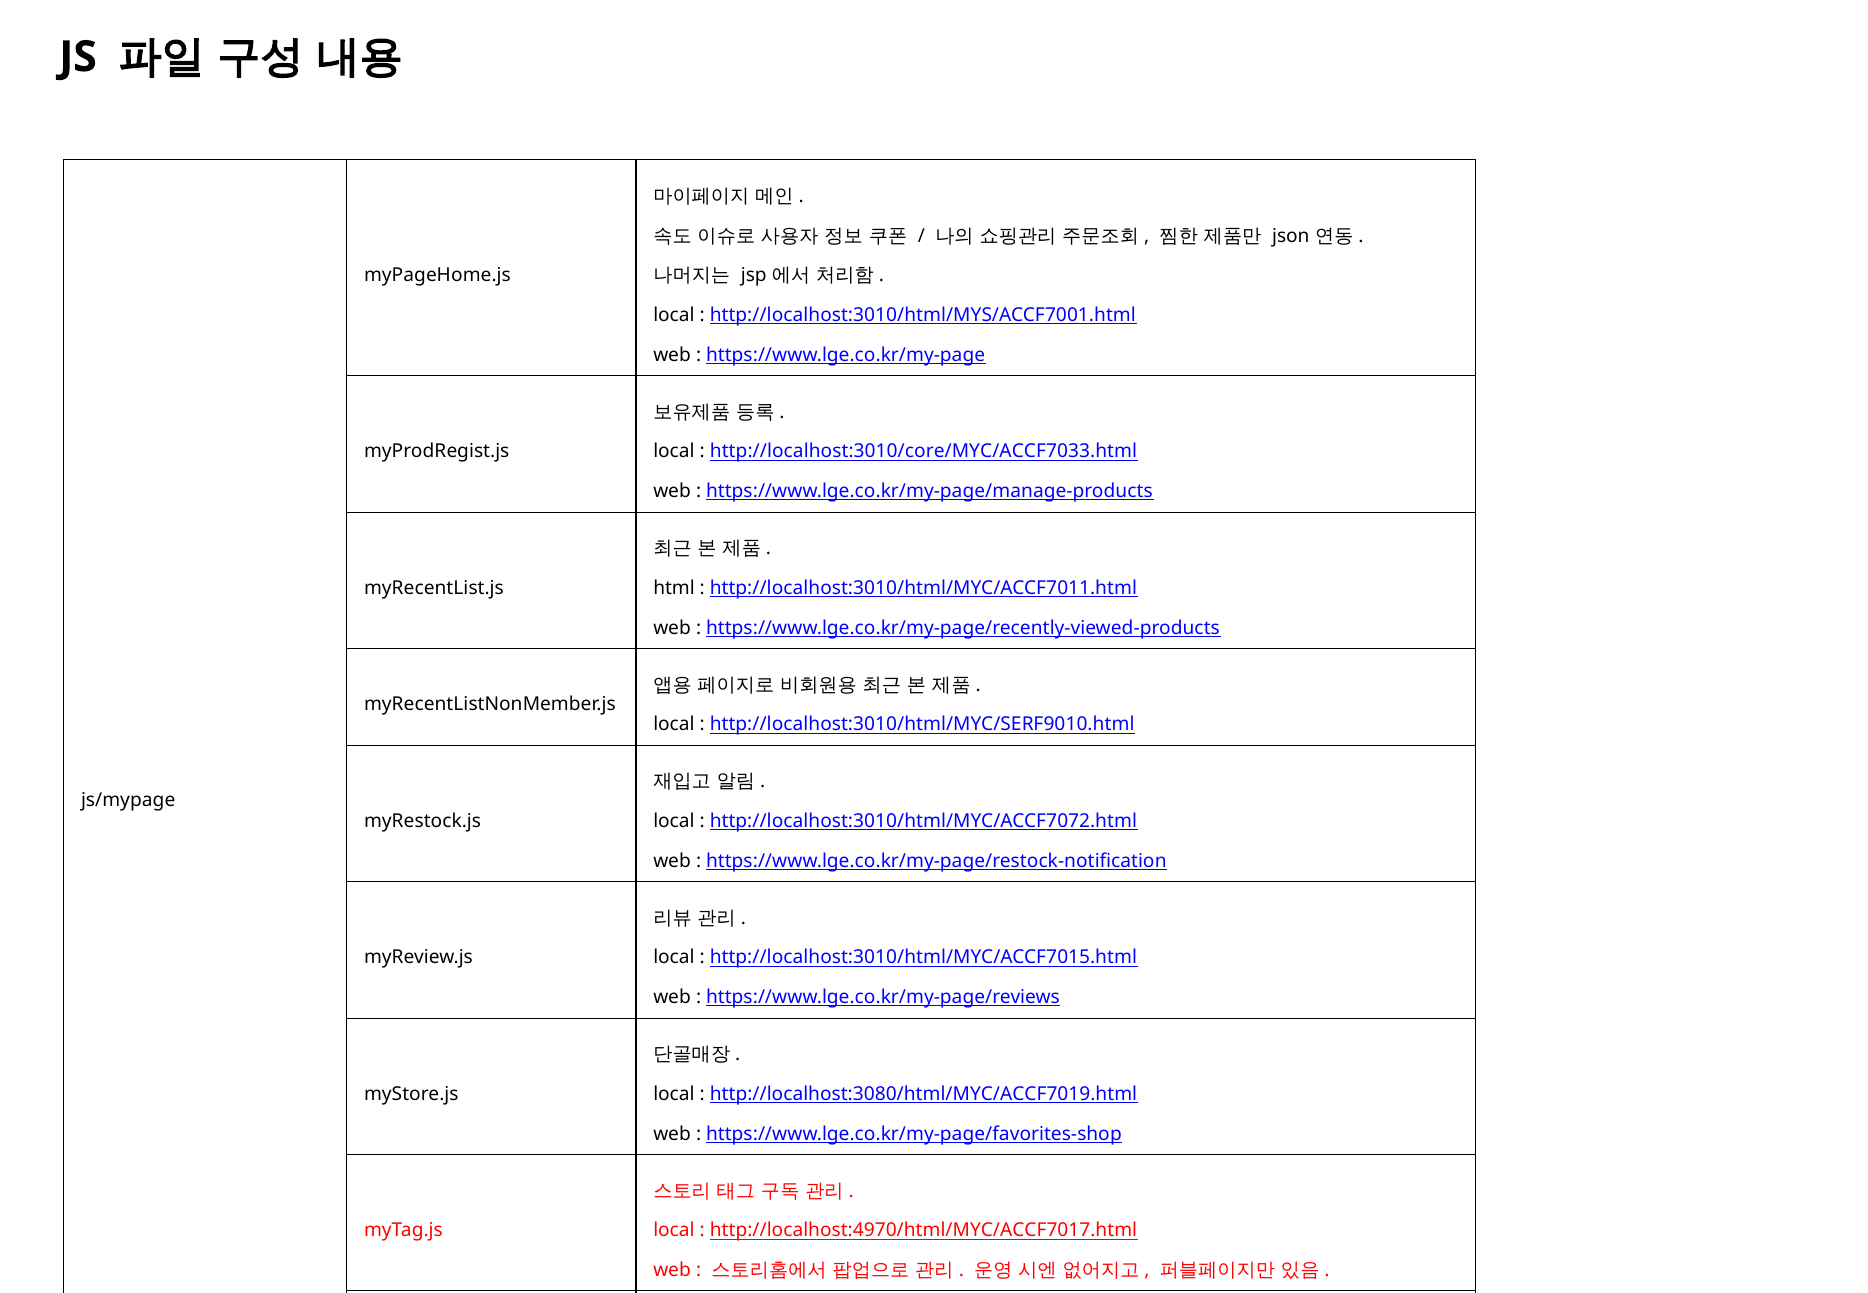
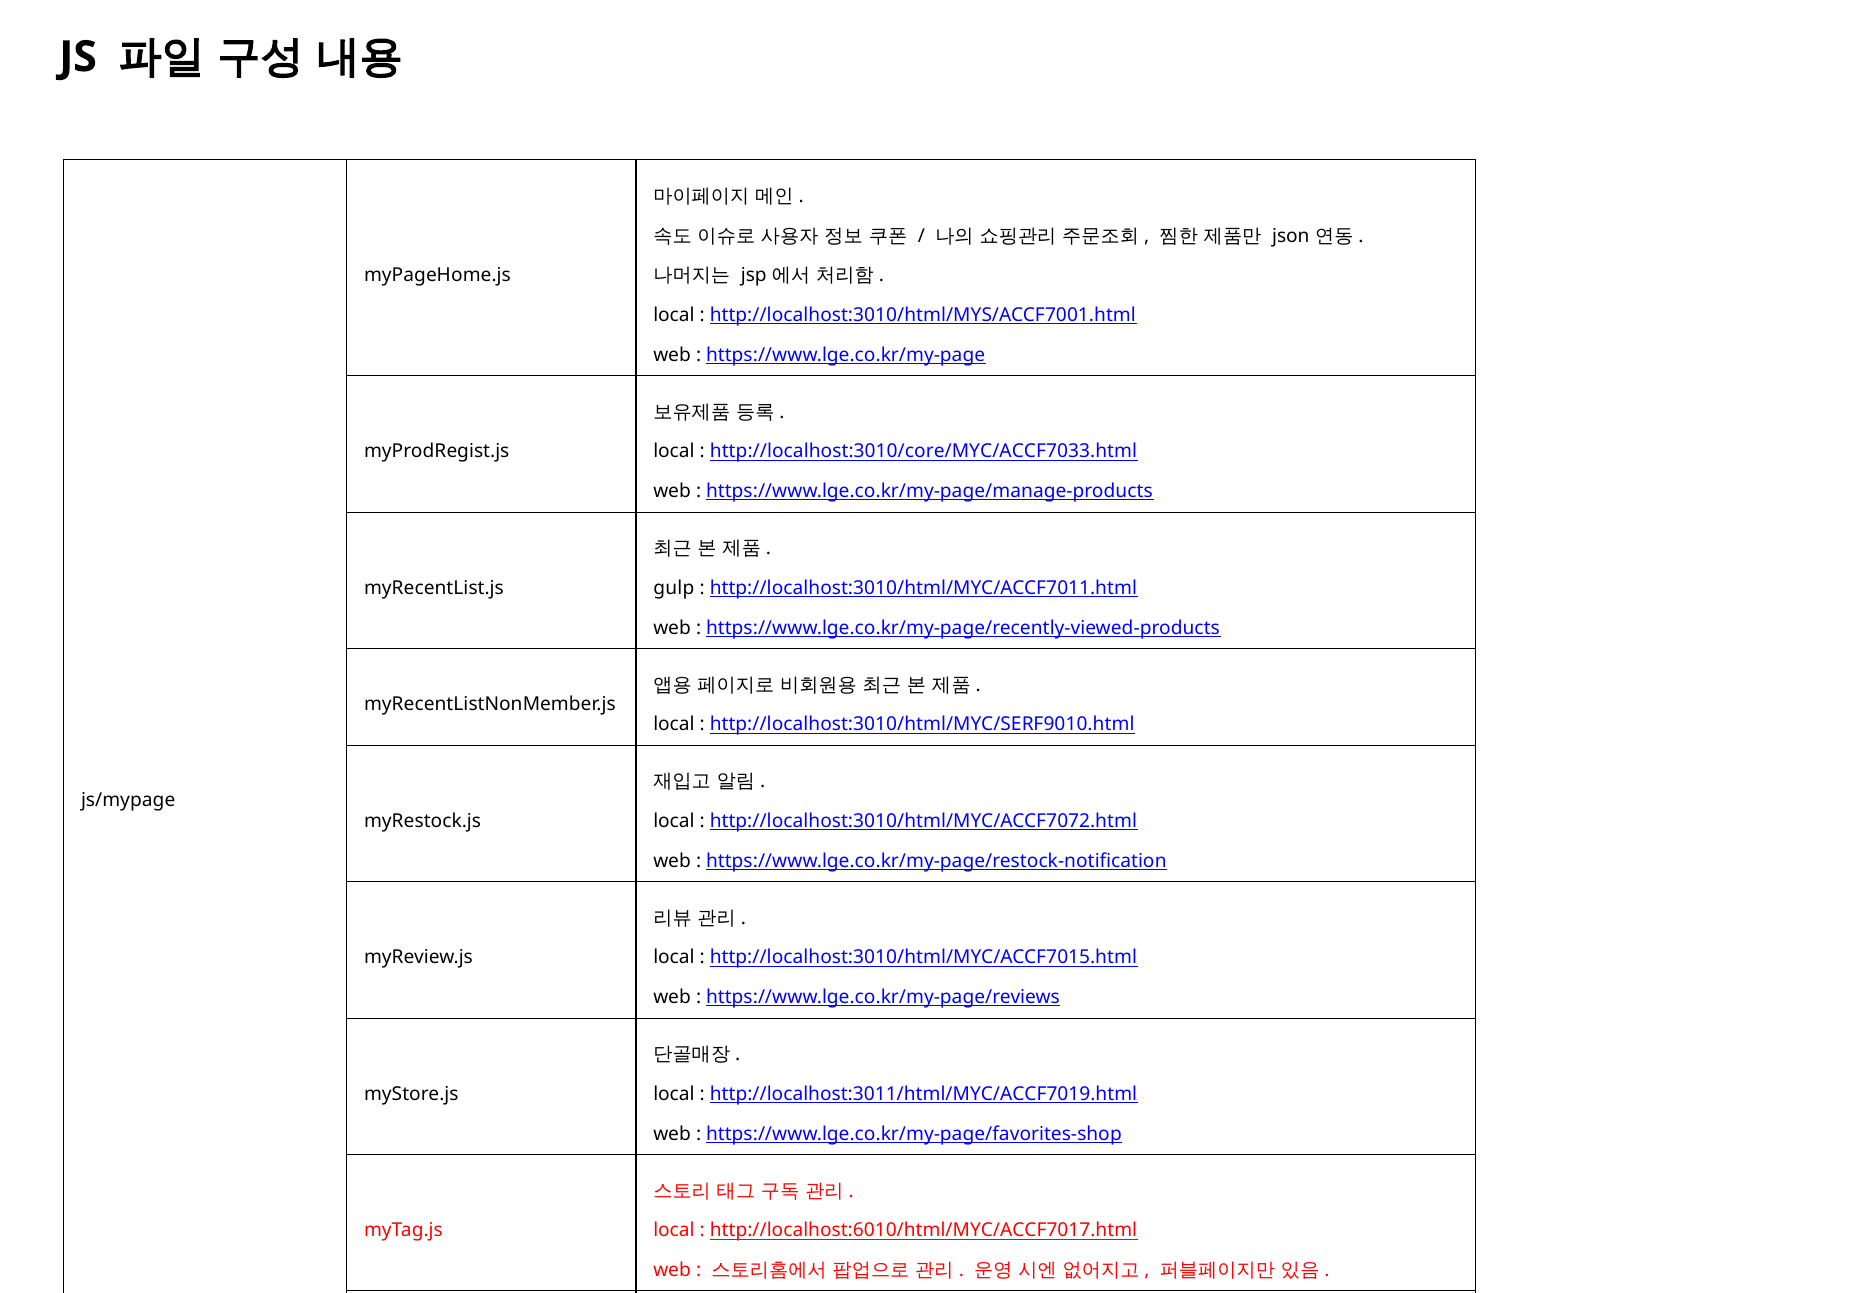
html: html -> gulp (674, 588)
http://localhost:3080/html/MYC/ACCF7019.html: http://localhost:3080/html/MYC/ACCF7019.html -> http://localhost:3011/html/MYC/ACCF7019.html (923, 1094)
http://localhost:4970/html/MYC/ACCF7017.html: http://localhost:4970/html/MYC/ACCF7017.html -> http://localhost:6010/html/MYC/ACCF7017.html (923, 1231)
